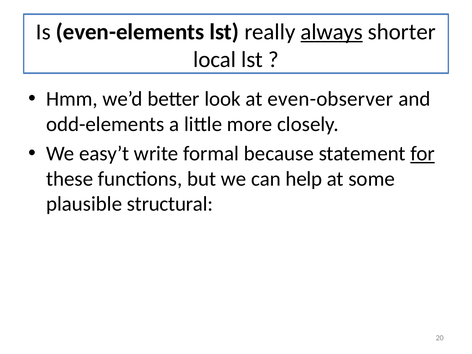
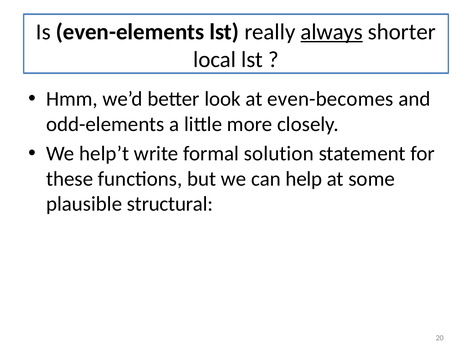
even-observer: even-observer -> even-becomes (330, 99)
easy’t: easy’t -> help’t (104, 154)
because: because -> solution (279, 154)
for underline: present -> none (423, 154)
